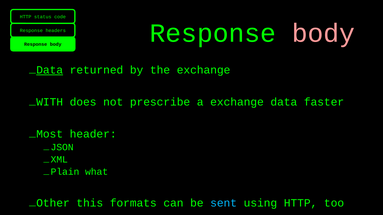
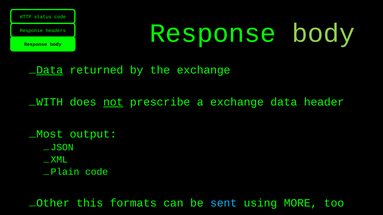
body colour: pink -> light green (323, 33)
not underline: none -> present (113, 102)
faster: faster -> header (324, 102)
header: header -> output (93, 134)
Plain what: what -> code (97, 172)
using HTTP: HTTP -> MORE (301, 203)
